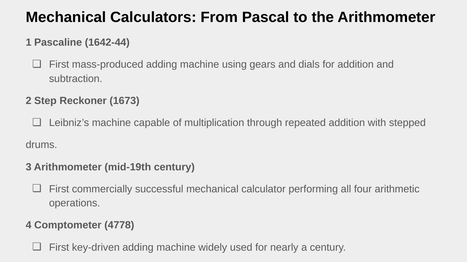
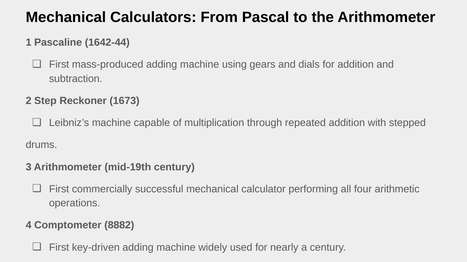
4778: 4778 -> 8882 (119, 226)
